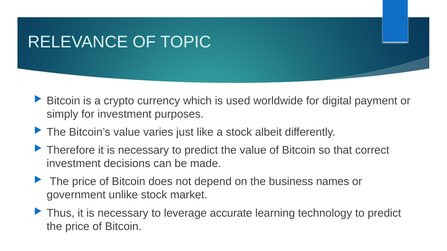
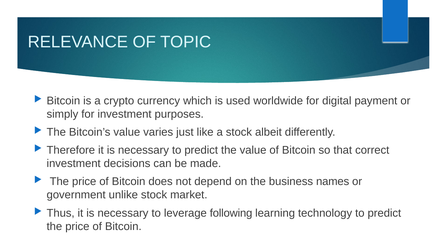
accurate: accurate -> following (231, 213)
